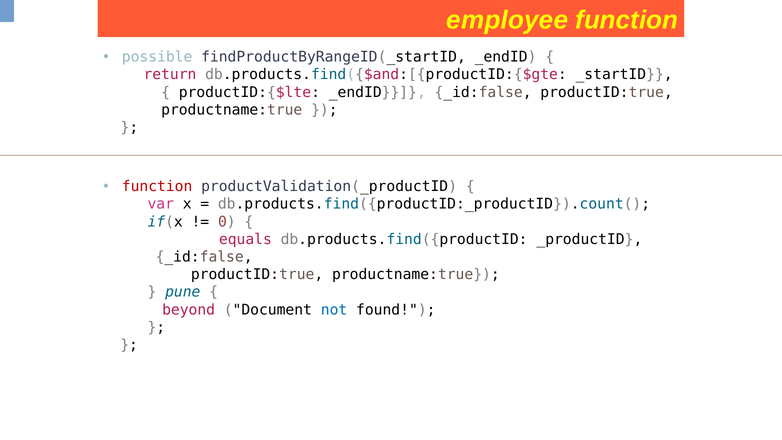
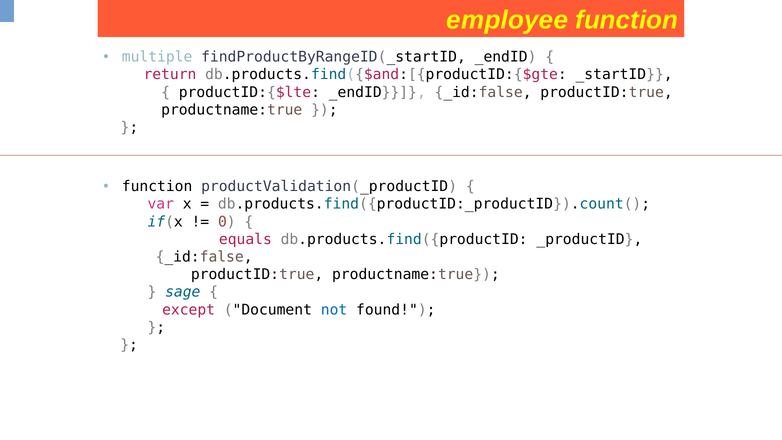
possible: possible -> multiple (157, 57)
function colour: red -> black (157, 186)
pune: pune -> sage (183, 292)
beyond: beyond -> except (189, 310)
